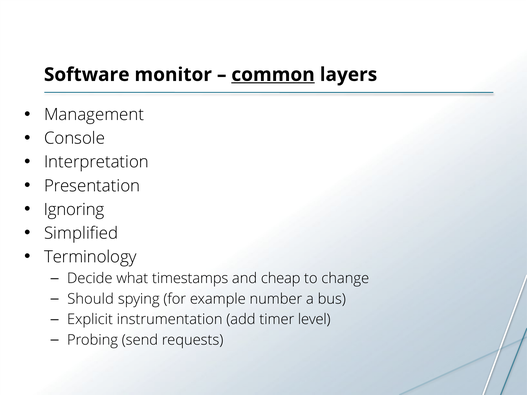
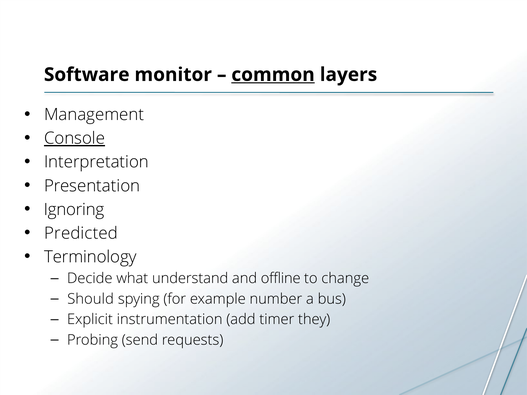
Console underline: none -> present (75, 139)
Simplified: Simplified -> Predicted (81, 233)
timestamps: timestamps -> understand (190, 279)
cheap: cheap -> offline (281, 279)
level: level -> they (314, 320)
